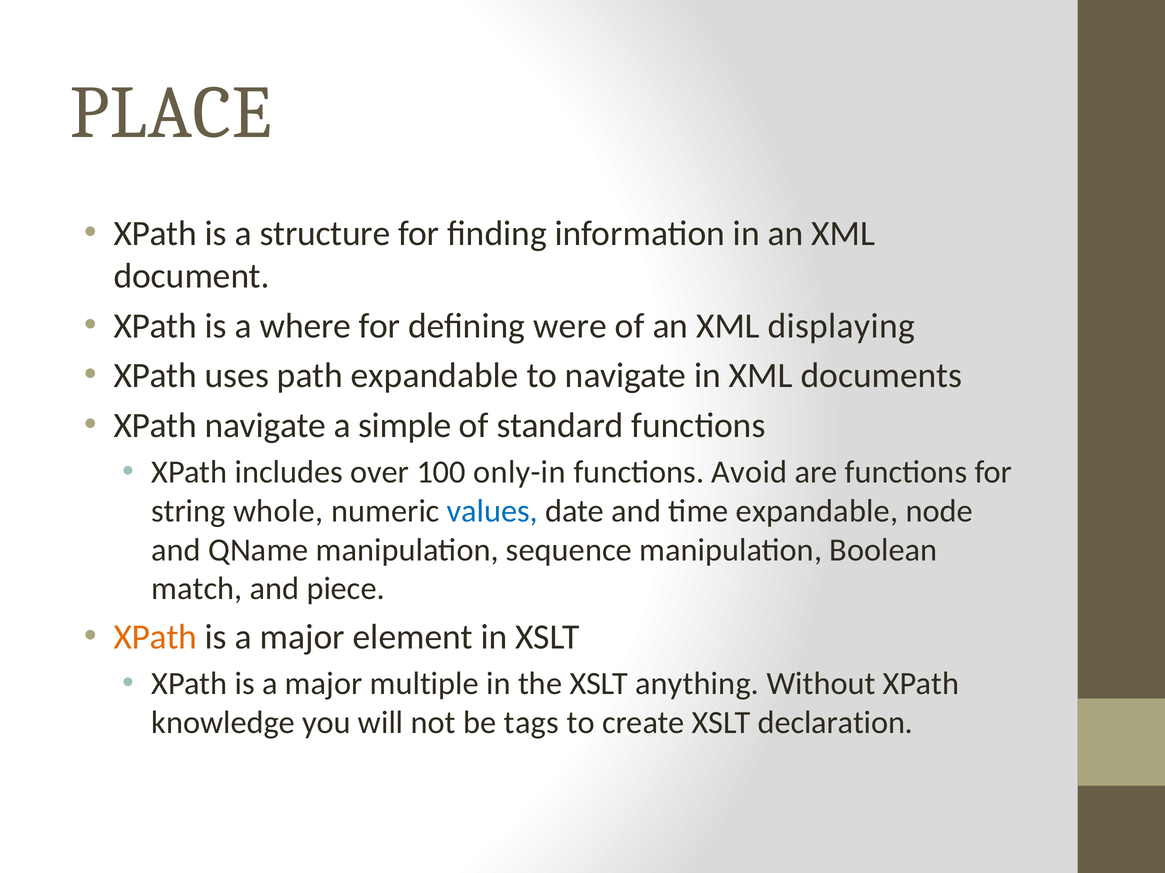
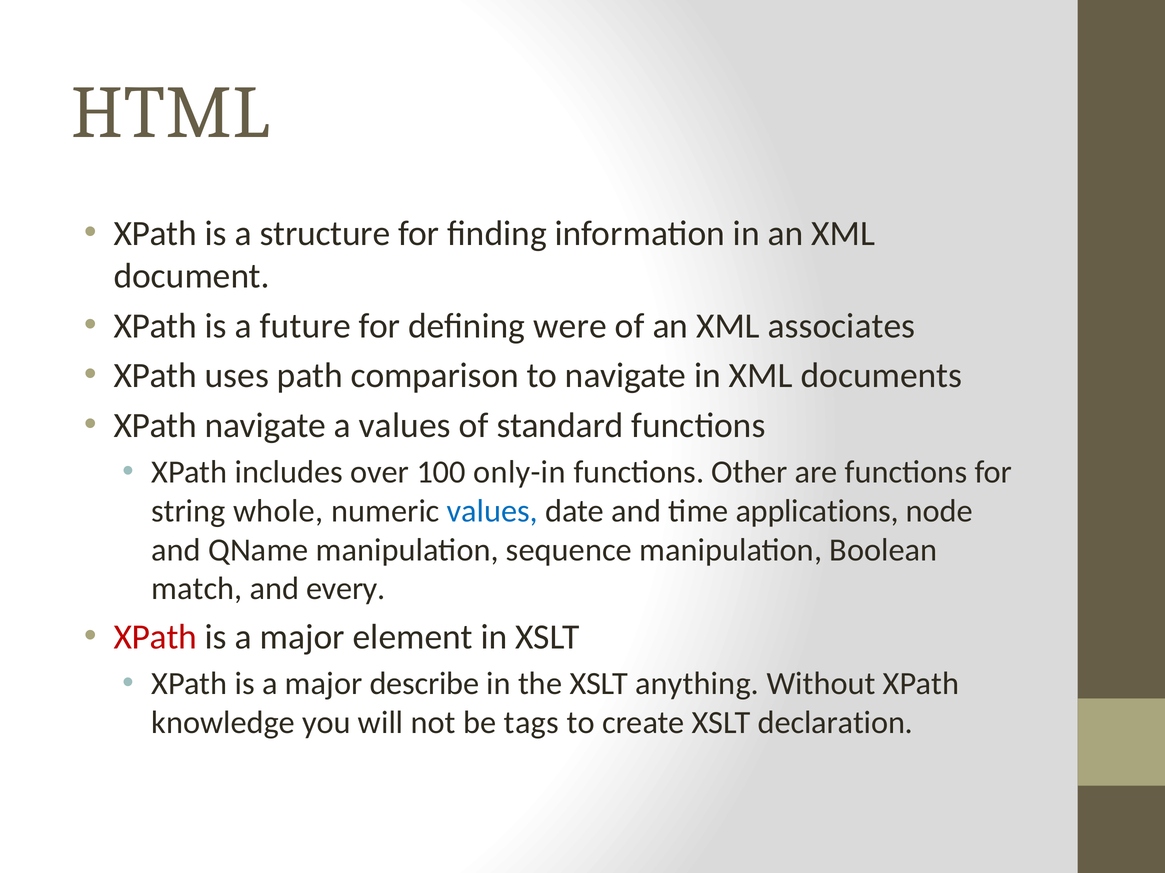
PLACE: PLACE -> HTML (171, 113)
where: where -> future (305, 326)
displaying: displaying -> associates (841, 326)
path expandable: expandable -> comparison (435, 376)
a simple: simple -> values (405, 426)
Avoid: Avoid -> Other (750, 473)
time expandable: expandable -> applications (817, 512)
piece: piece -> every (346, 589)
XPath colour: orange -> red (155, 637)
multiple: multiple -> describe (424, 684)
